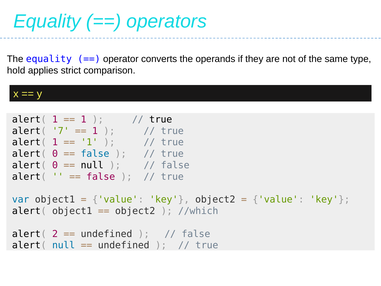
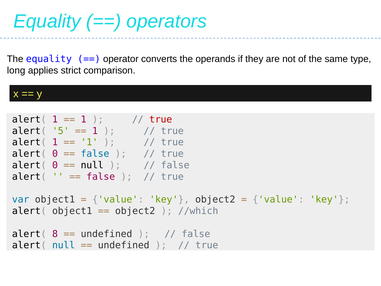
hold: hold -> long (16, 70)
true colour: black -> red (161, 119)
7: 7 -> 5 (61, 131)
2: 2 -> 8 (55, 234)
